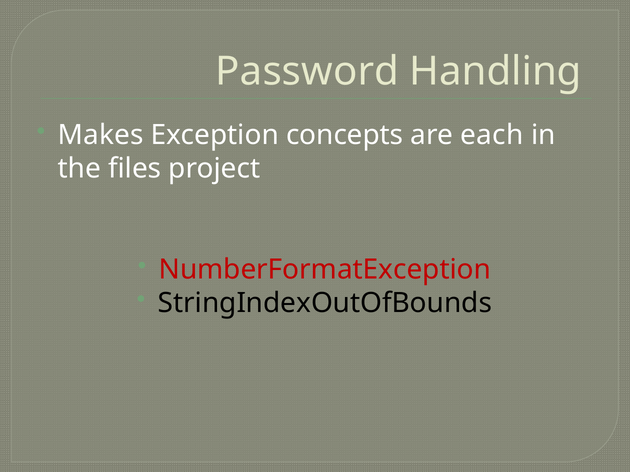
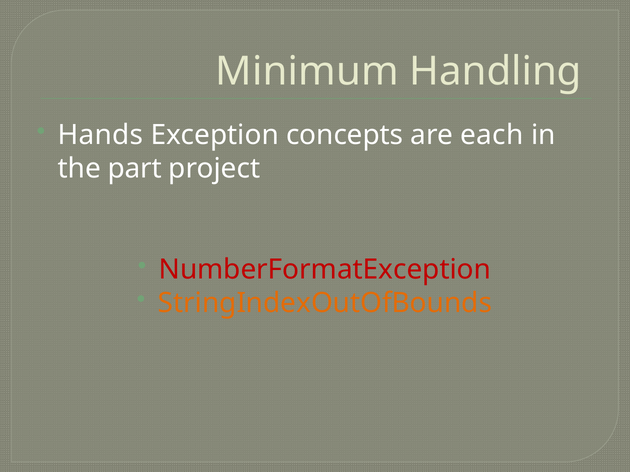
Password: Password -> Minimum (307, 72)
Makes: Makes -> Hands (101, 135)
files: files -> part (135, 169)
StringIndexOutOfBounds colour: black -> orange (325, 303)
